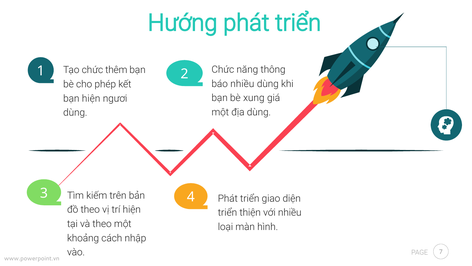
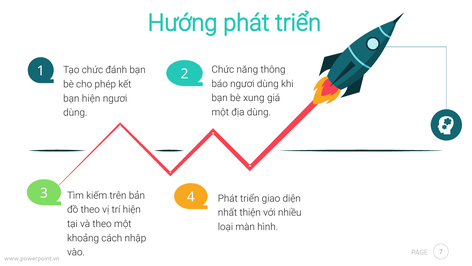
thêm: thêm -> đánh (116, 70)
báo nhiều: nhiều -> ngươi (242, 84)
triển: triển -> nhất (228, 212)
